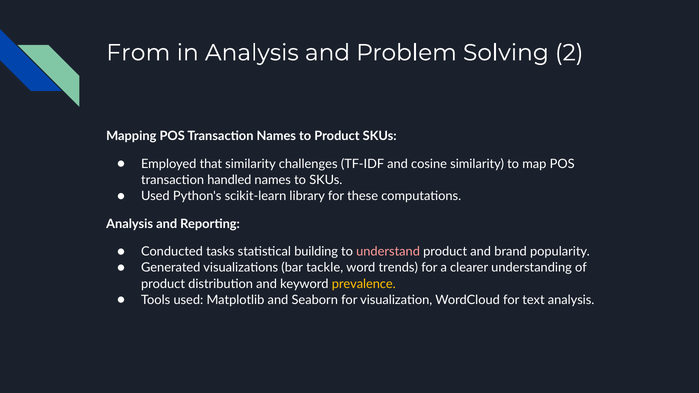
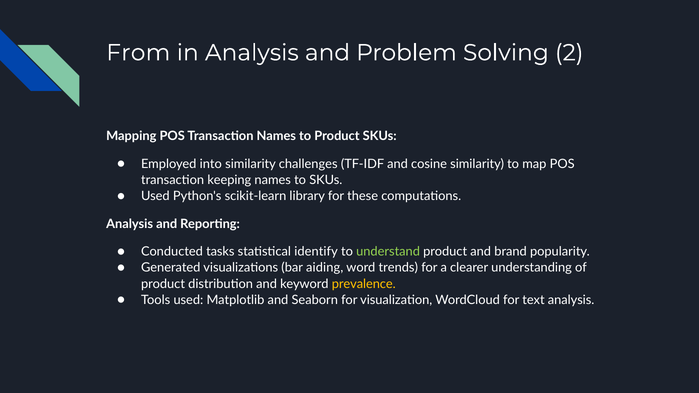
that: that -> into (211, 164)
handled: handled -> keeping (229, 180)
building: building -> identify (316, 252)
understand colour: pink -> light green (388, 252)
tackle: tackle -> aiding (325, 268)
